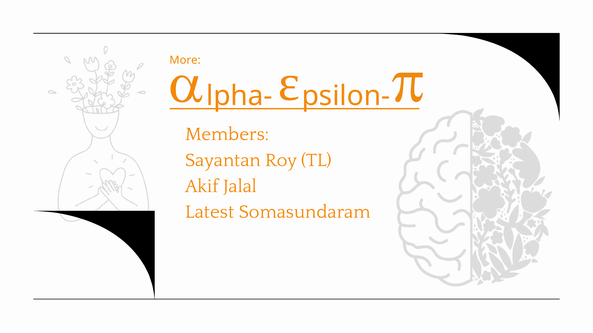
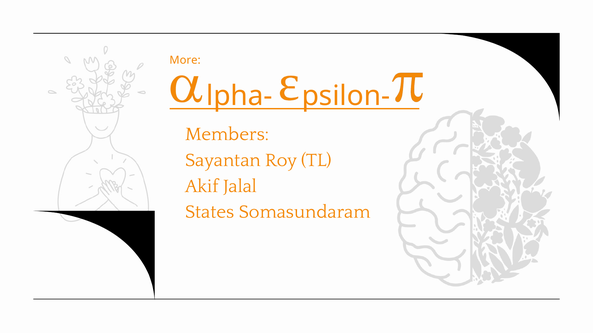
Latest: Latest -> States (210, 212)
